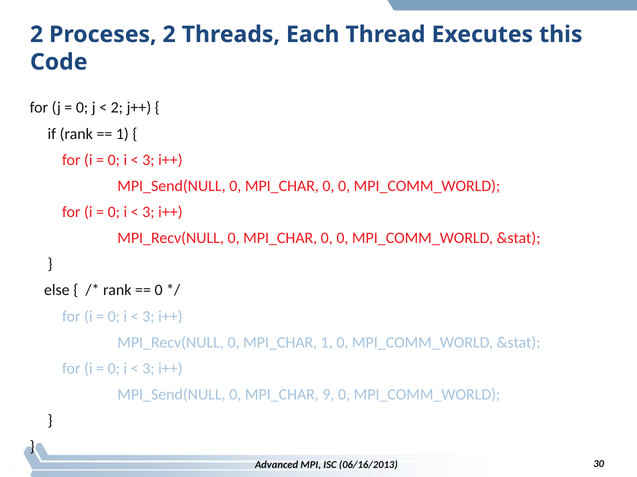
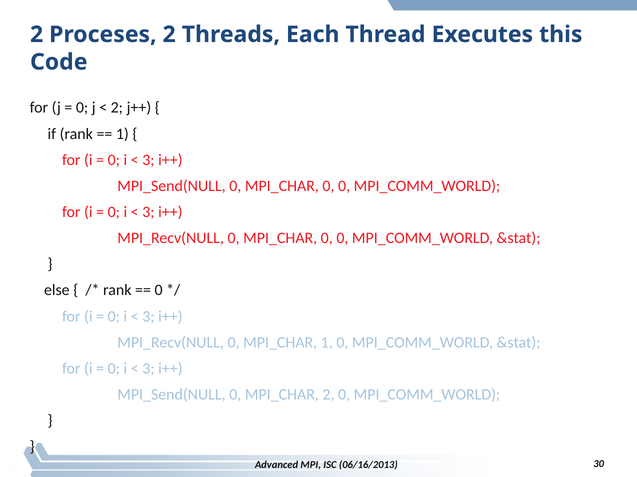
MPI_CHAR 9: 9 -> 2 (328, 395)
